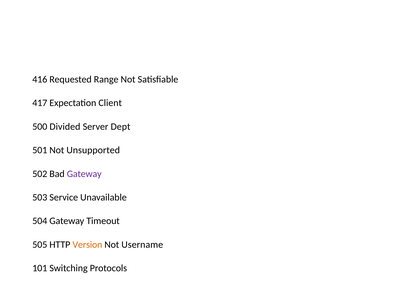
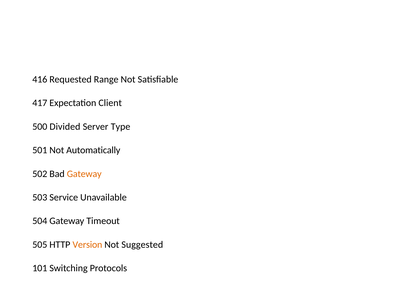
Dept: Dept -> Type (121, 126)
Unsupported: Unsupported -> Automatically (93, 150)
Gateway colour: purple -> orange (84, 174)
Username: Username -> Suggested (142, 244)
